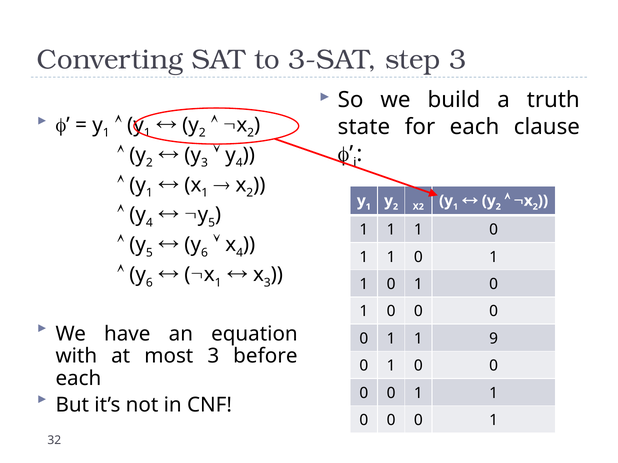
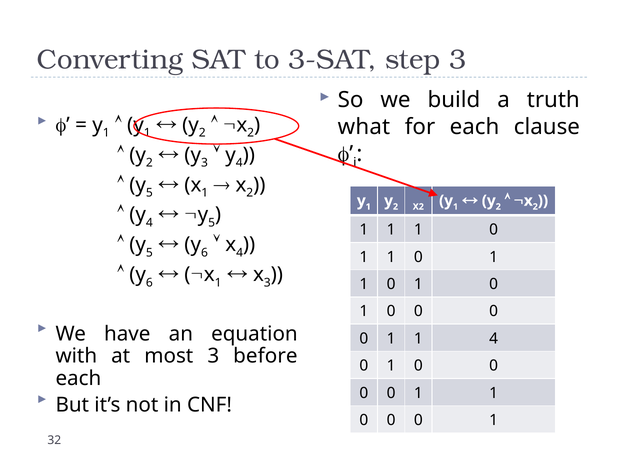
state: state -> what (364, 127)
1: 1 -> 5 (149, 193)
1 9: 9 -> 4 (494, 339)
